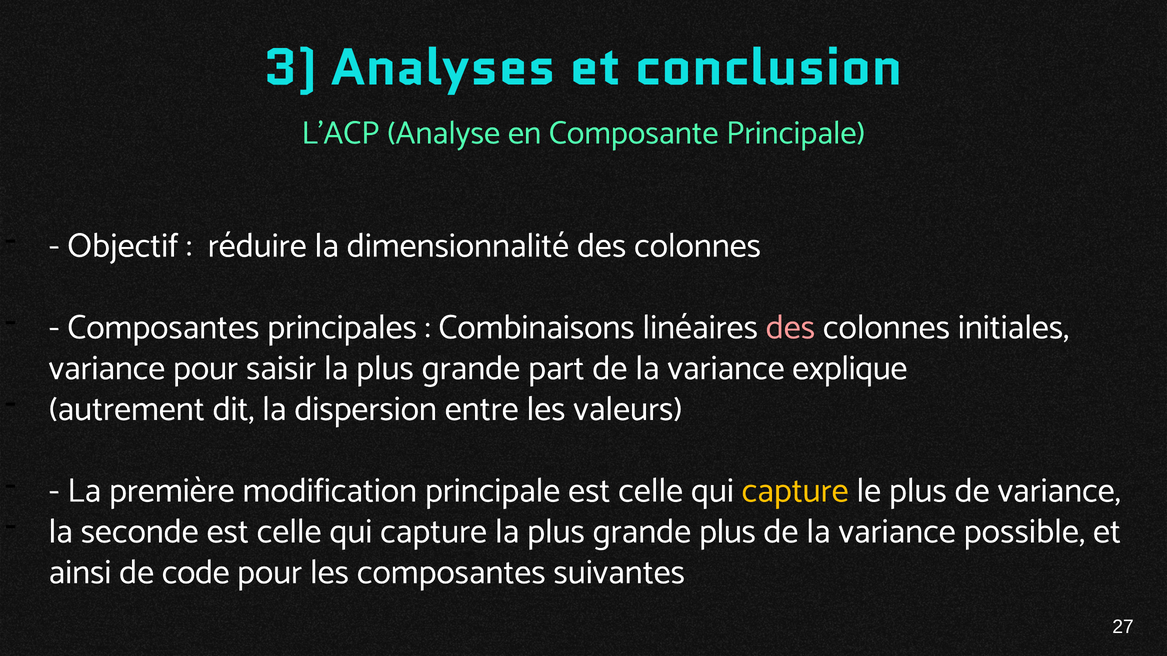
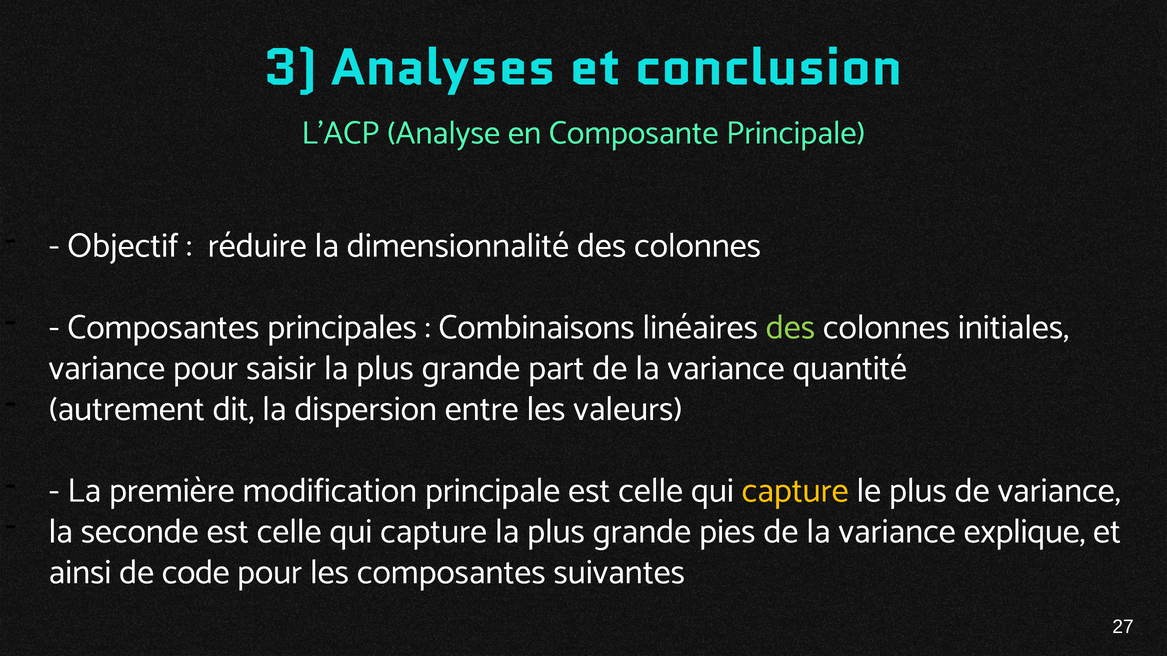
des colour: pink -> light green (790, 327)
explique: explique -> quantité (850, 368)
grande plus: plus -> pies (727, 532)
possible: possible -> explique (1025, 532)
